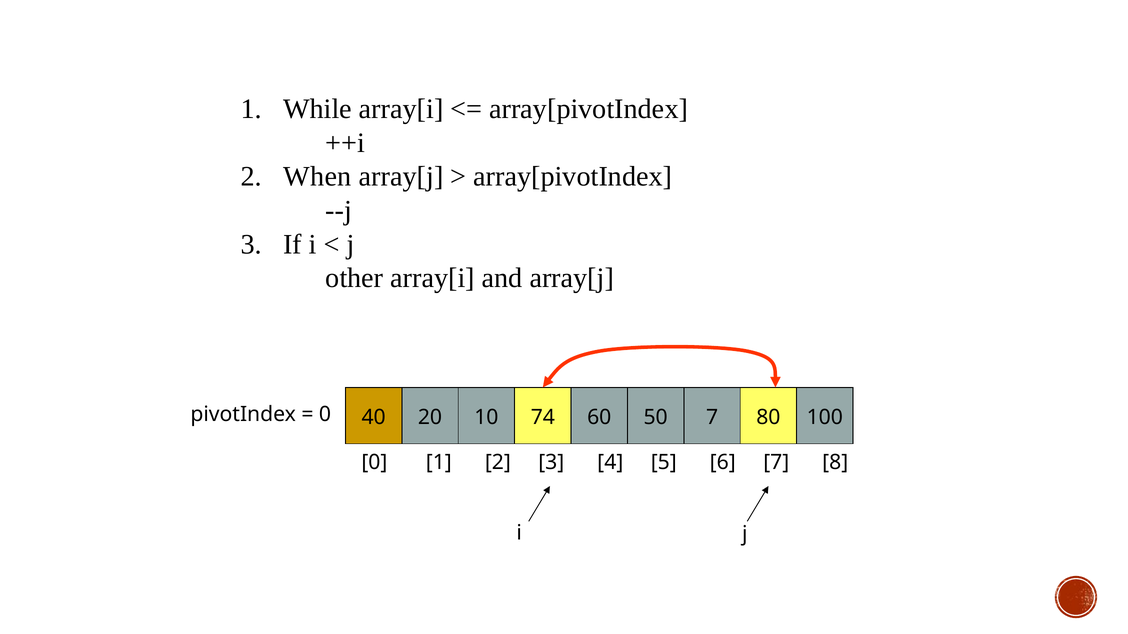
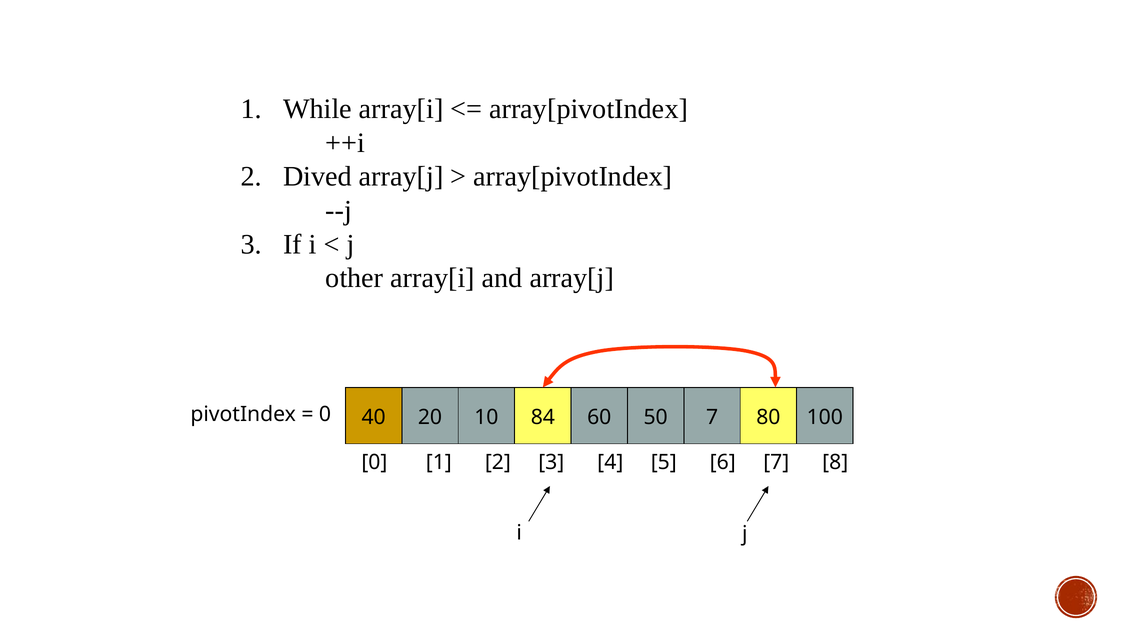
When: When -> Dived (318, 177)
74: 74 -> 84 (543, 417)
